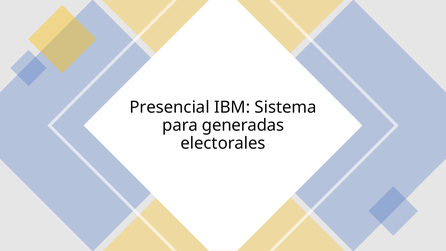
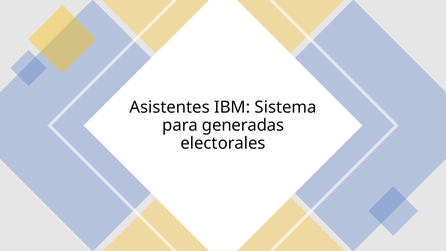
Presencial: Presencial -> Asistentes (170, 107)
